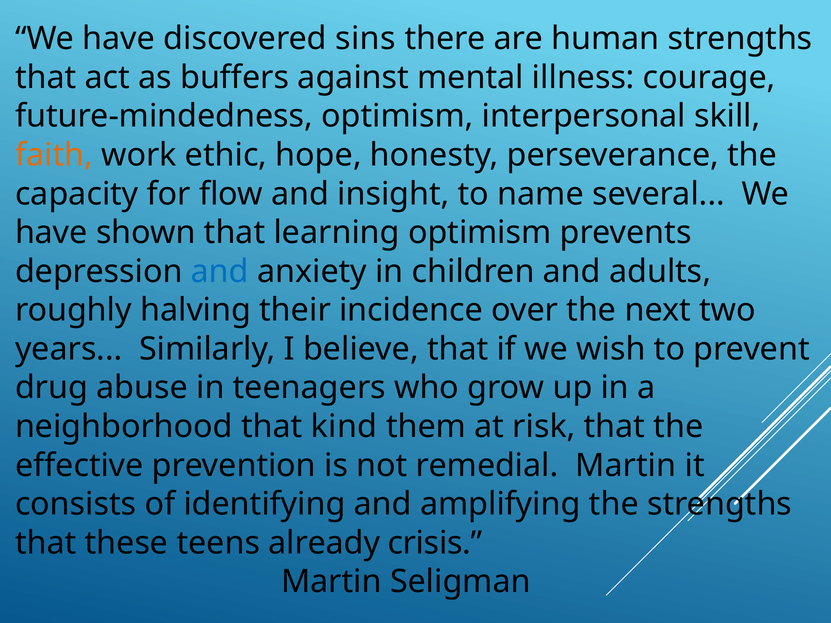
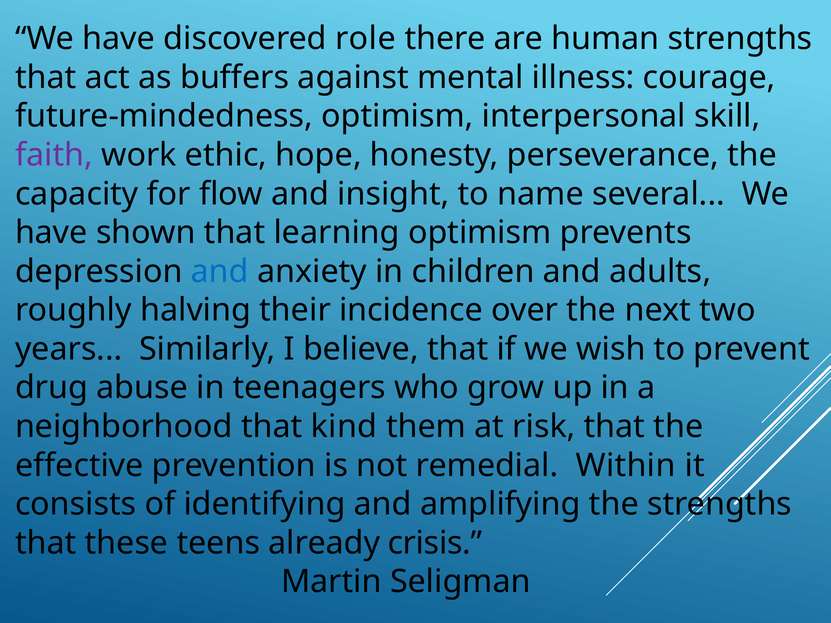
sins: sins -> role (366, 39)
faith colour: orange -> purple (54, 155)
remedial Martin: Martin -> Within (626, 466)
